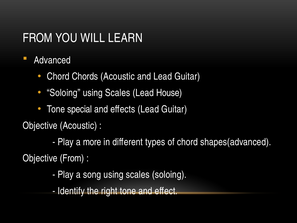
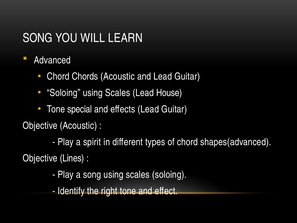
FROM: FROM -> SONG (38, 38)
more: more -> spirit (92, 142)
Objective From: From -> Lines (72, 158)
